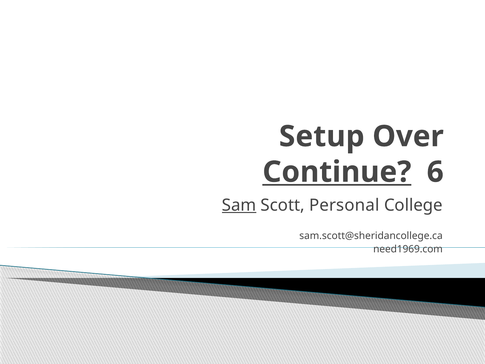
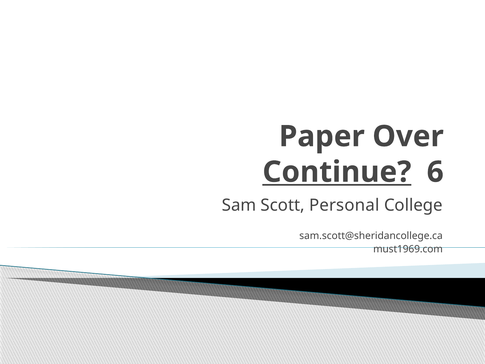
Setup: Setup -> Paper (322, 136)
Sam underline: present -> none (239, 205)
need1969.com: need1969.com -> must1969.com (408, 249)
